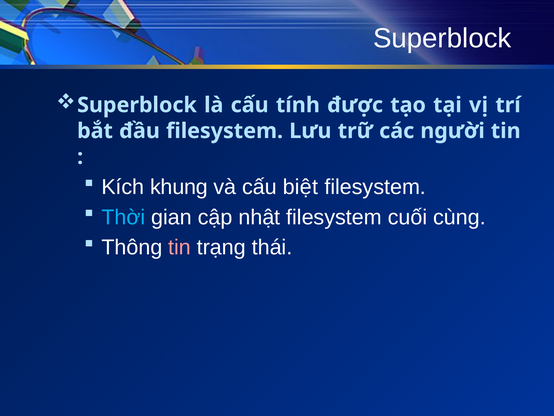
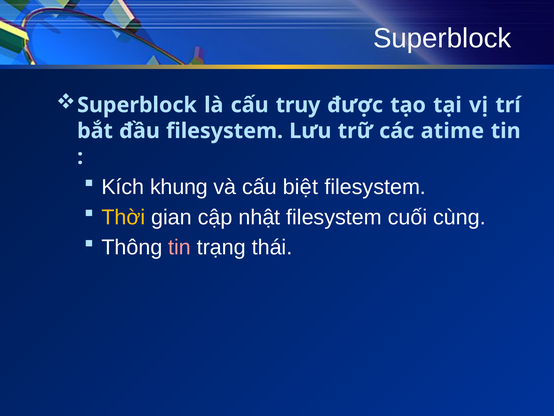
tính: tính -> truy (298, 105)
người: người -> atime (452, 131)
Thời colour: light blue -> yellow (123, 217)
